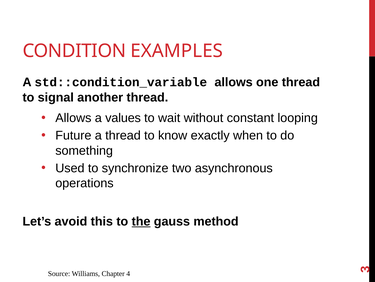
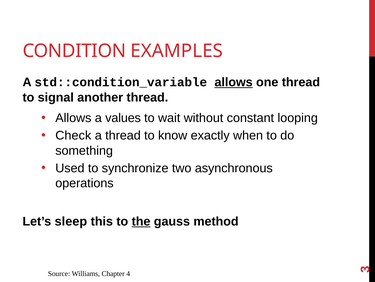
allows underline: none -> present (234, 82)
Future: Future -> Check (73, 135)
avoid: avoid -> sleep (71, 221)
